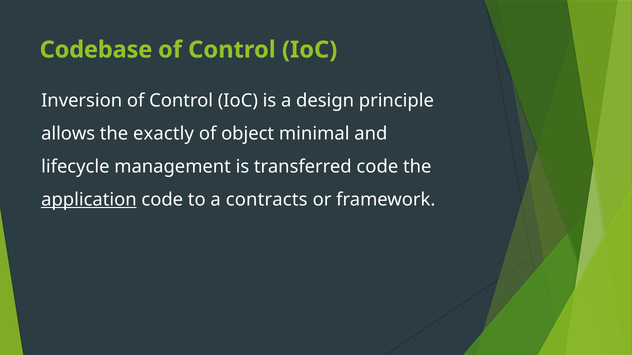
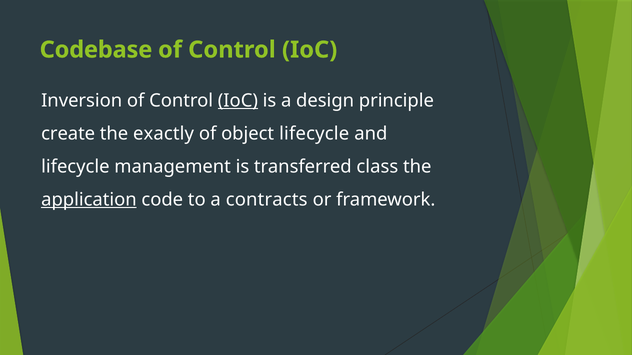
IoC underline: none -> present (238, 101)
allows: allows -> create (68, 134)
object minimal: minimal -> lifecycle (314, 134)
transferred code: code -> class (377, 167)
